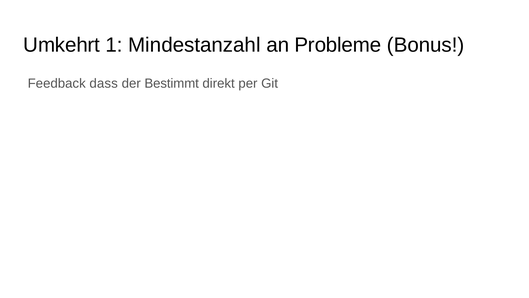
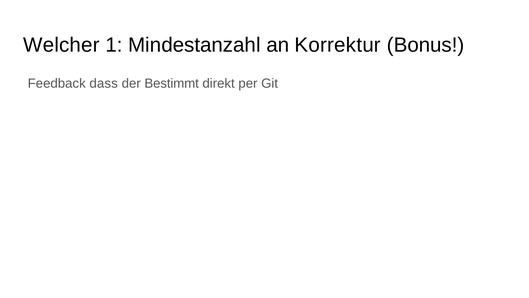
Umkehrt: Umkehrt -> Welcher (61, 45)
Probleme: Probleme -> Korrektur (338, 45)
